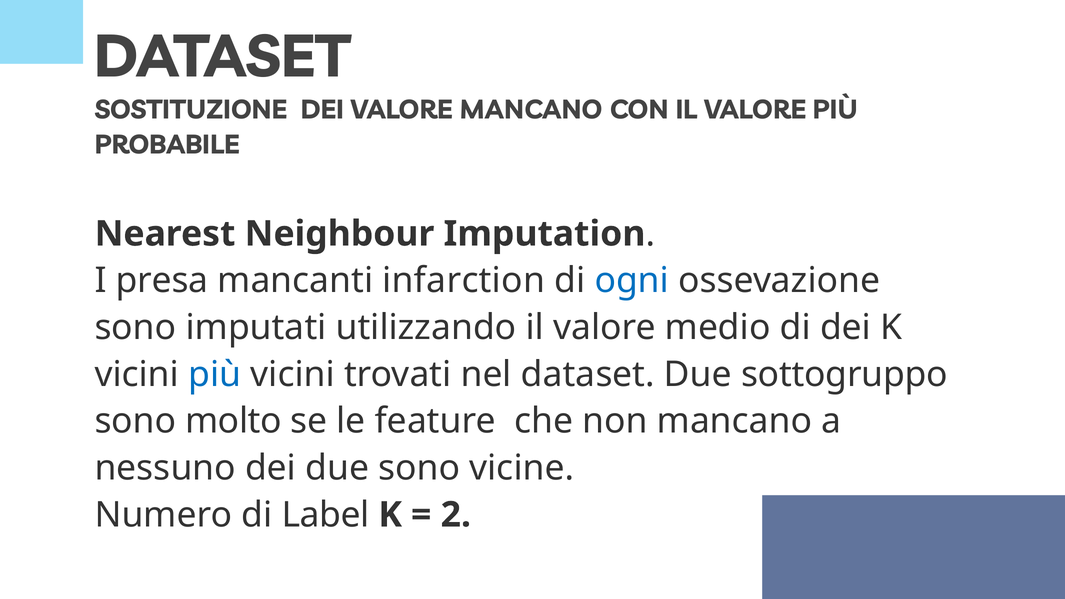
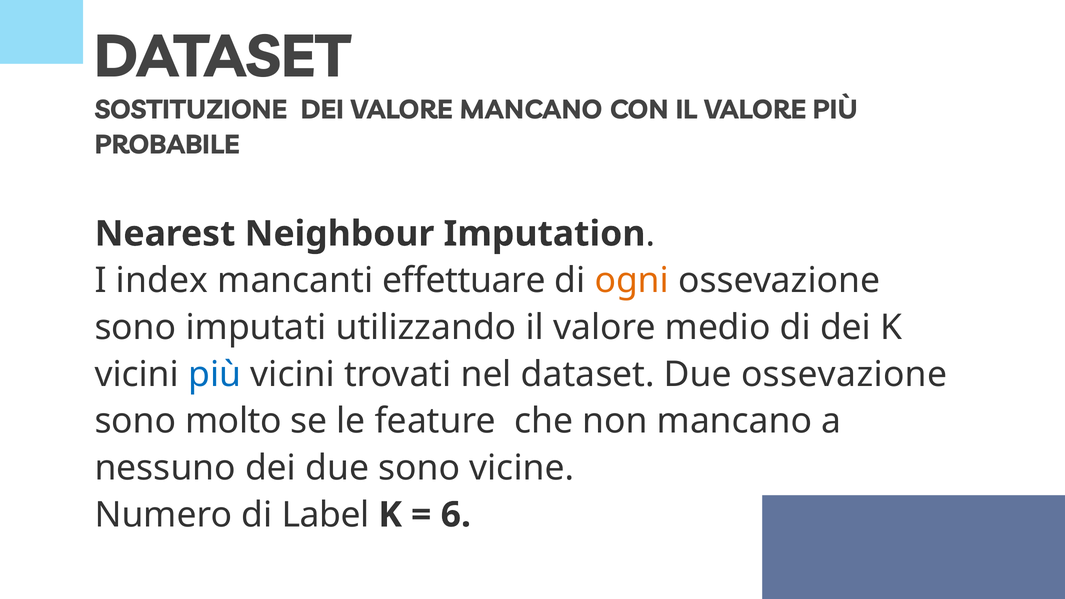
presa: presa -> index (162, 281)
infarction: infarction -> effettuare (464, 281)
ogni colour: blue -> orange (632, 281)
Due sottogruppo: sottogruppo -> ossevazione (844, 374)
2: 2 -> 6 (456, 515)
